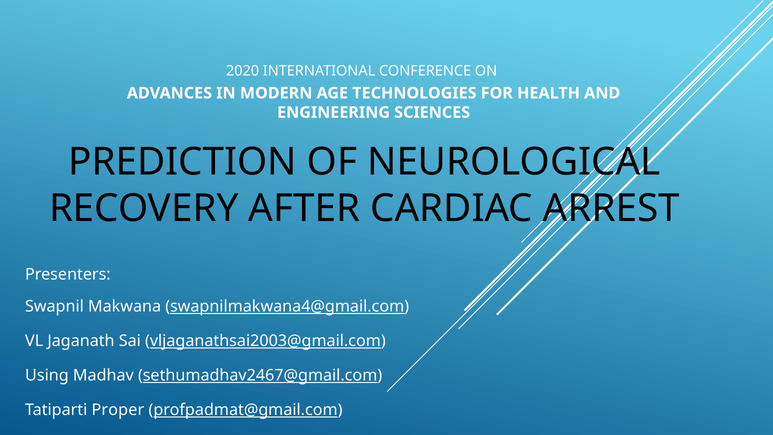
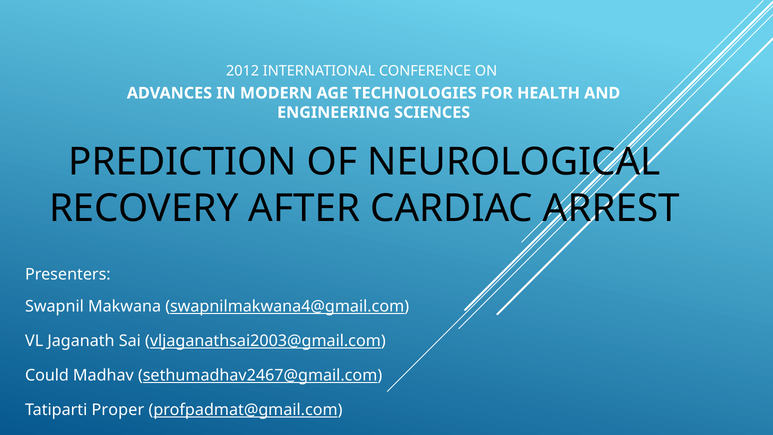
2020: 2020 -> 2012 (243, 71)
Using: Using -> Could (47, 375)
